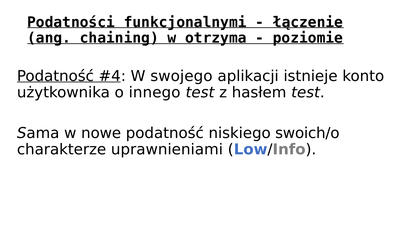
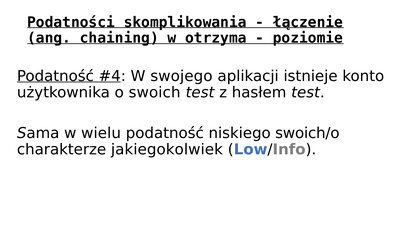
funkcjonalnymi: funkcjonalnymi -> skomplikowania (185, 22)
innego: innego -> swoich (155, 93)
nowe: nowe -> wielu (101, 133)
uprawnieniami: uprawnieniami -> jakiegokolwiek (167, 149)
